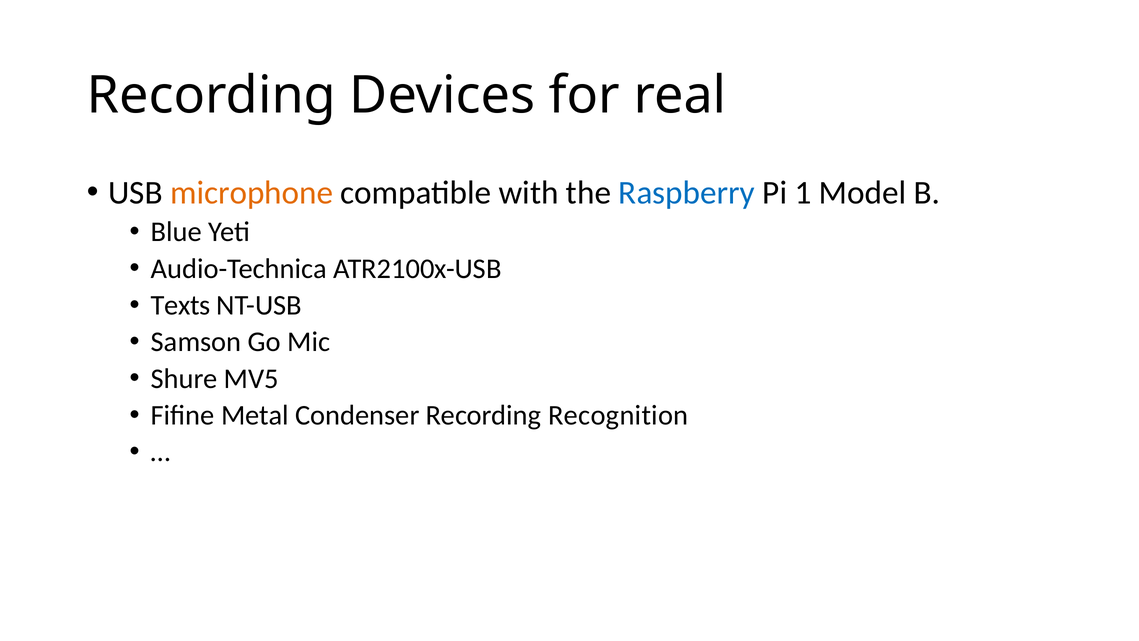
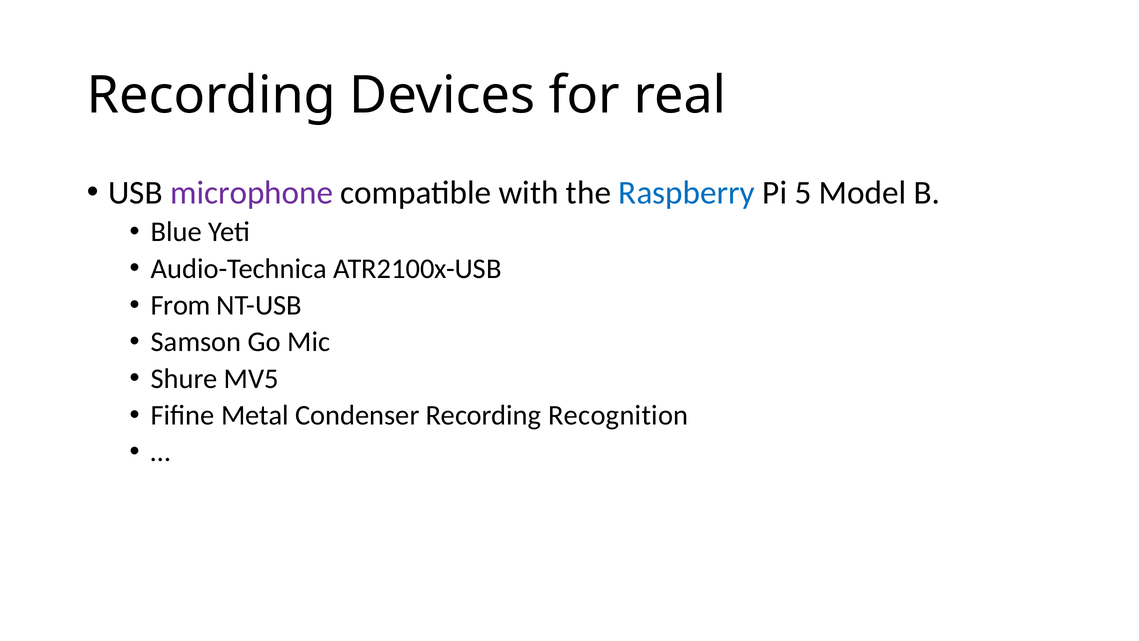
microphone colour: orange -> purple (252, 193)
1: 1 -> 5 (803, 193)
Texts: Texts -> From (181, 305)
